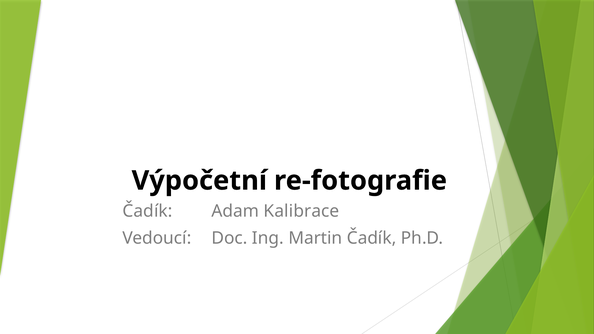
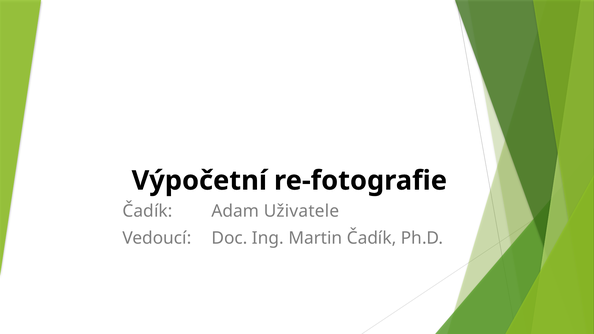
Kalibrace: Kalibrace -> Uživatele (301, 211)
